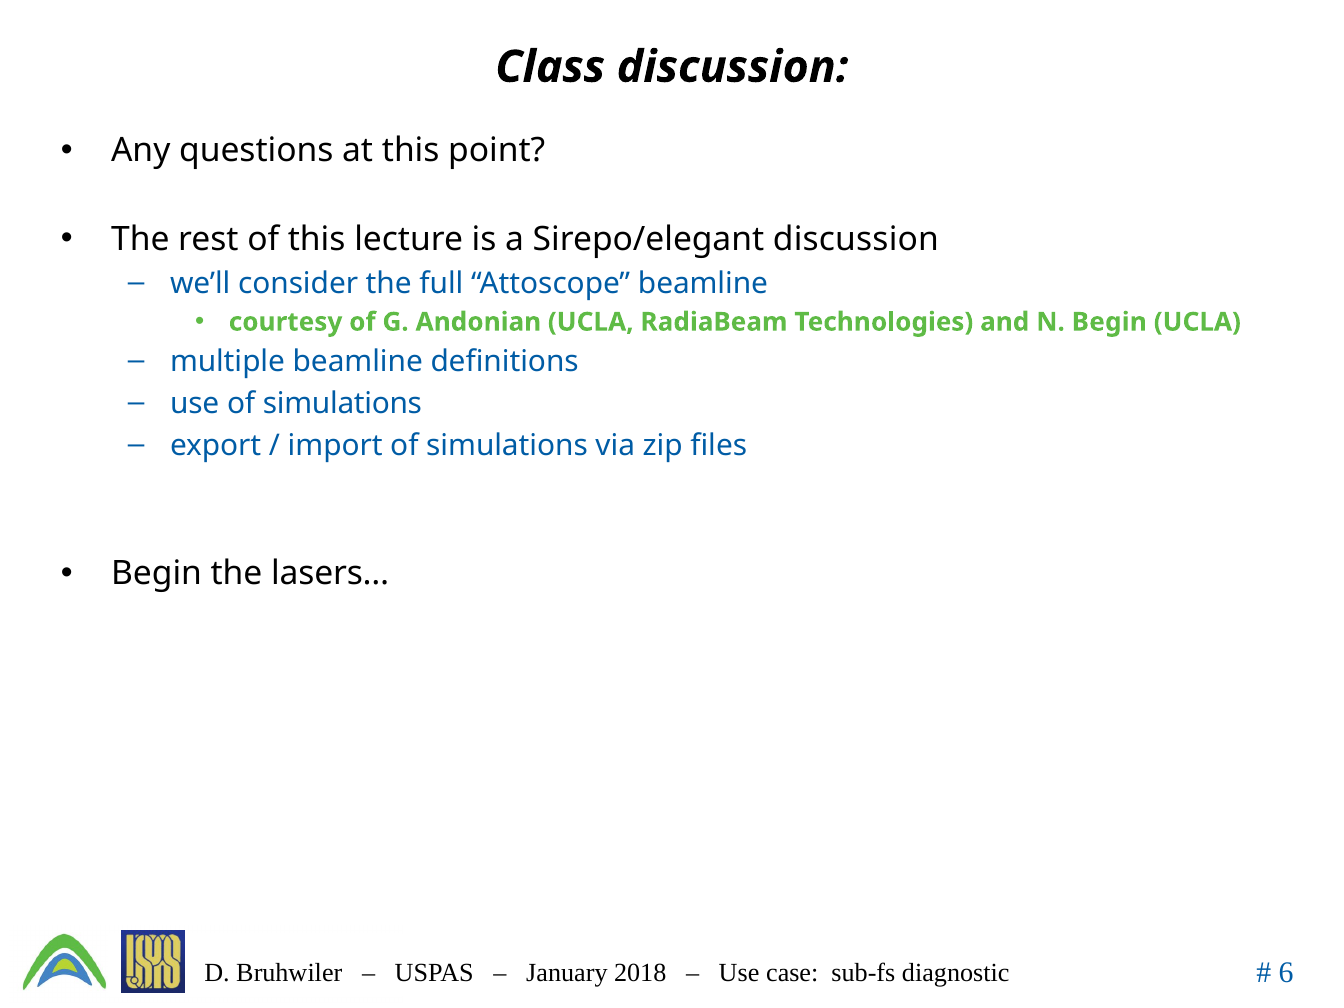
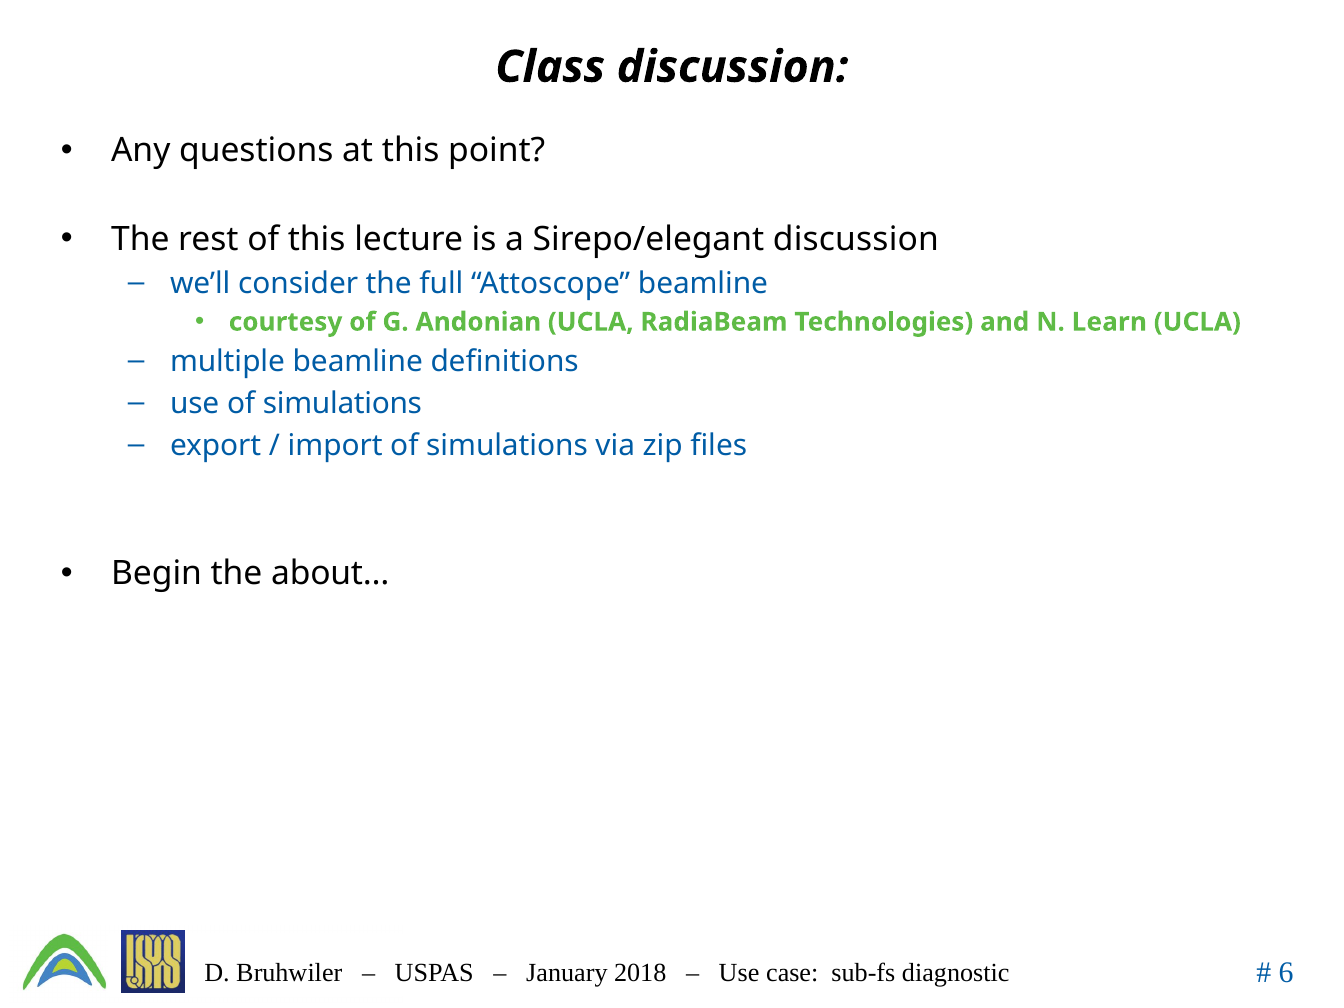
N Begin: Begin -> Learn (1109, 322)
lasers…: lasers… -> about… (330, 574)
